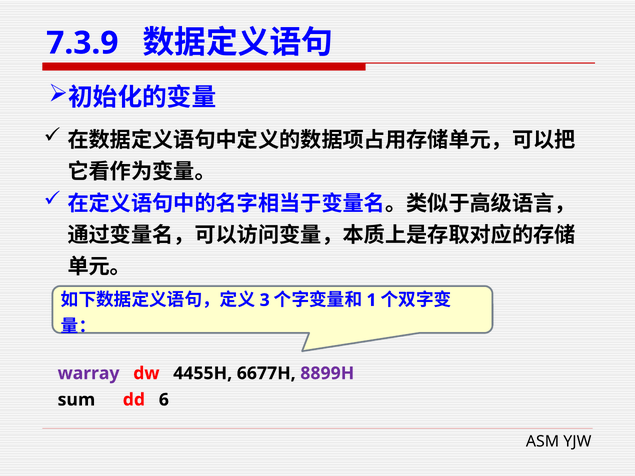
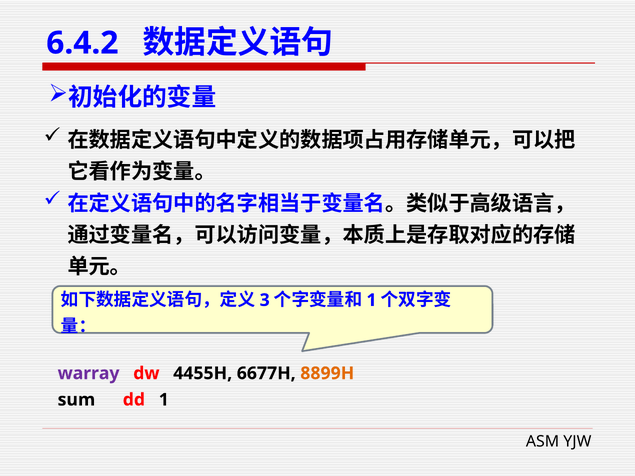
7.3.9: 7.3.9 -> 6.4.2 (82, 43)
8899H colour: purple -> orange (327, 374)
dd 6: 6 -> 1 (164, 400)
